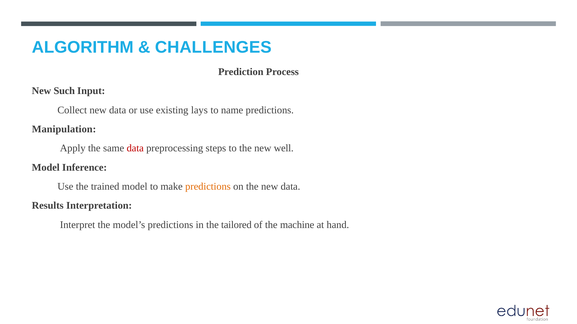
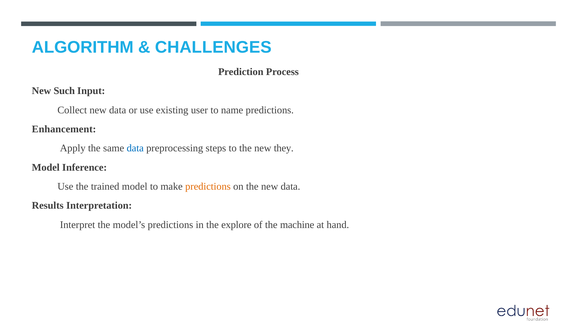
lays: lays -> user (199, 110)
Manipulation: Manipulation -> Enhancement (64, 129)
data colour: red -> blue (135, 148)
well: well -> they (284, 148)
tailored: tailored -> explore (236, 225)
